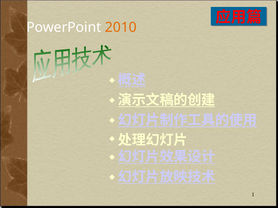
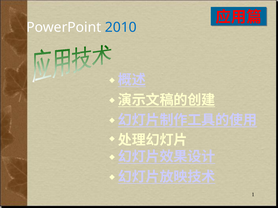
2010 colour: orange -> blue (121, 27)
